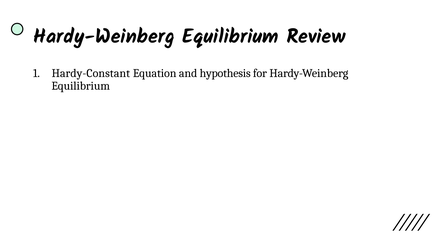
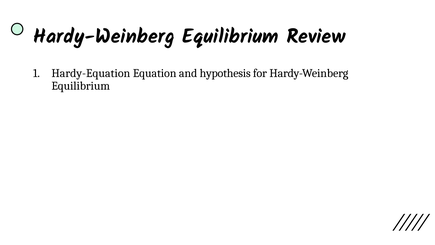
Hardy-Constant: Hardy-Constant -> Hardy-Equation (91, 73)
